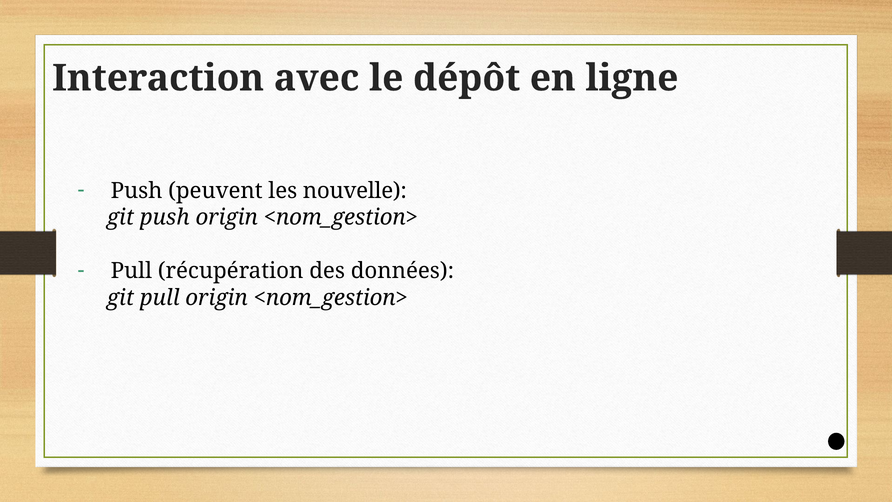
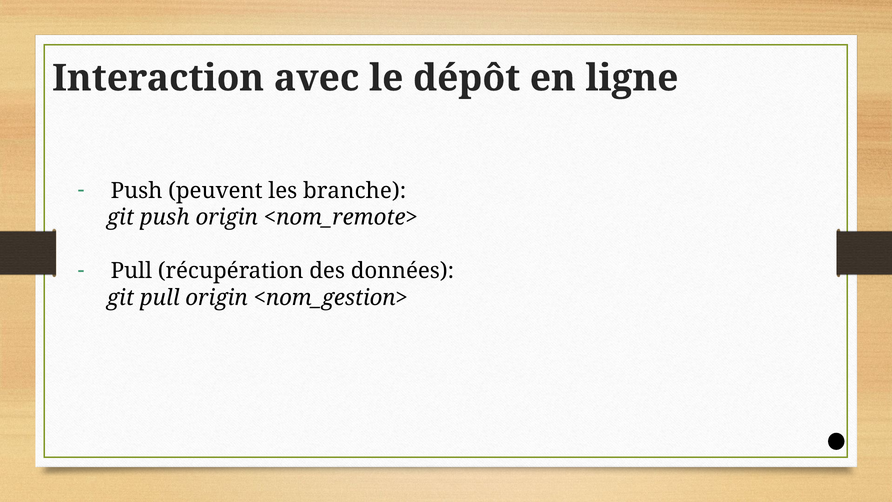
nouvelle: nouvelle -> branche (355, 191)
push origin <nom_gestion>: <nom_gestion> -> <nom_remote> (341, 217)
